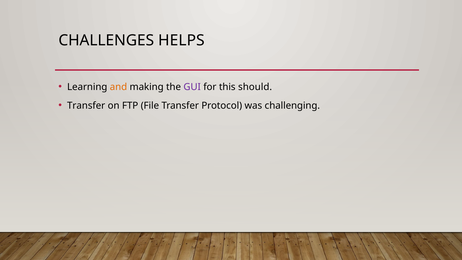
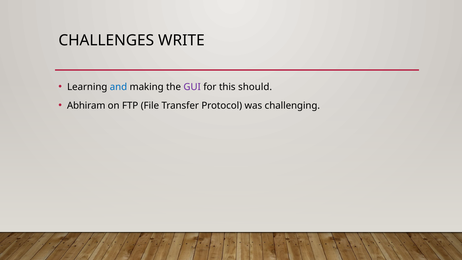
HELPS: HELPS -> WRITE (181, 40)
and colour: orange -> blue (118, 87)
Transfer: Transfer -> Abhiram (86, 106)
